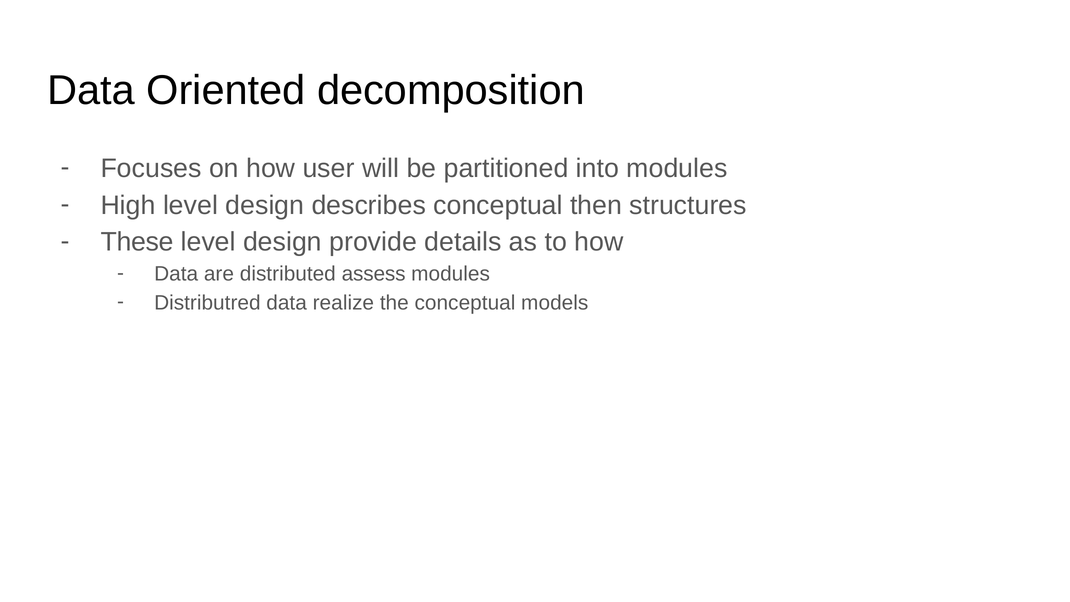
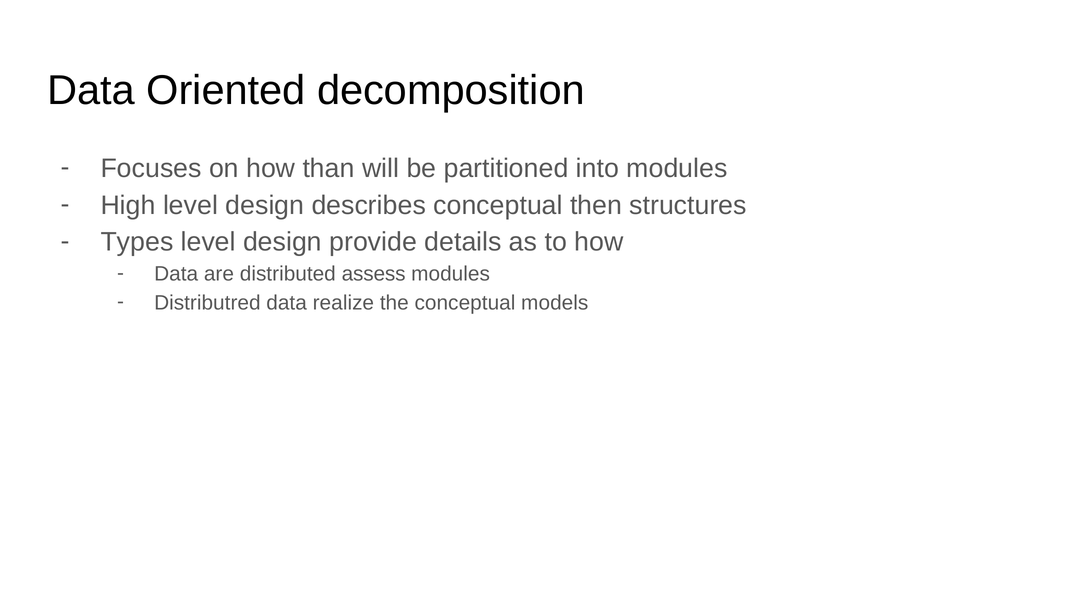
user: user -> than (329, 168)
These: These -> Types (137, 242)
